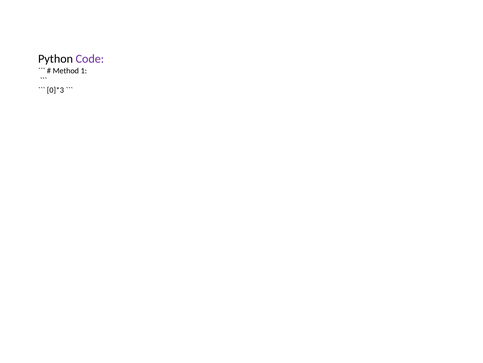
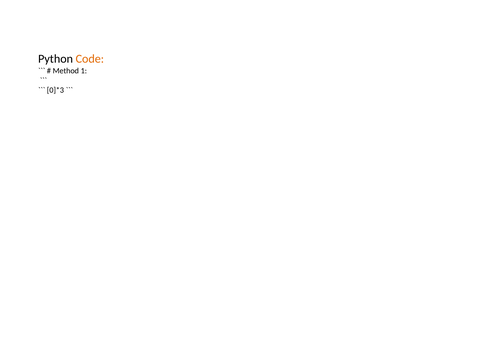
Code colour: purple -> orange (90, 59)
